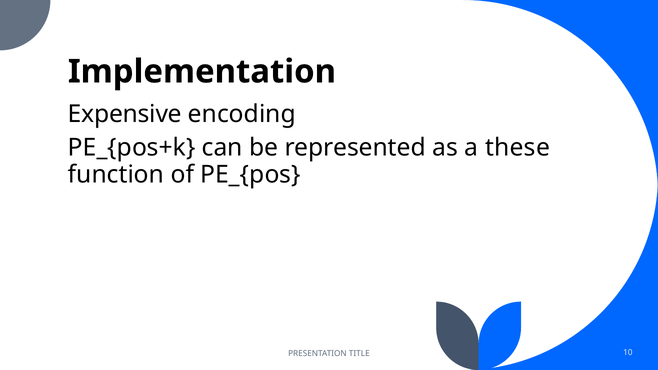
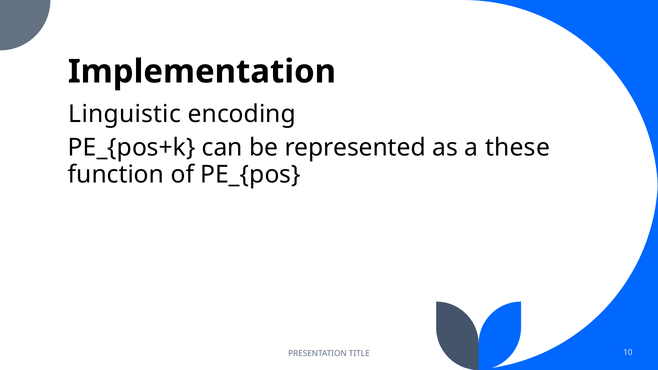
Expensive: Expensive -> Linguistic (125, 114)
